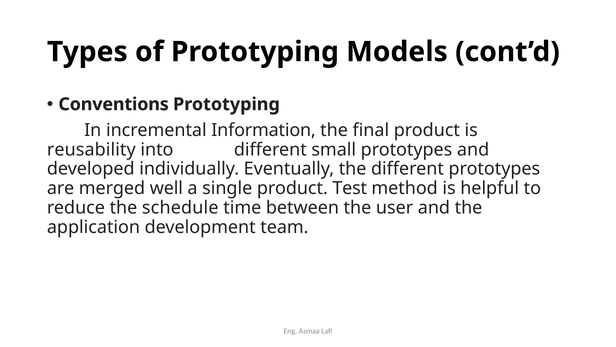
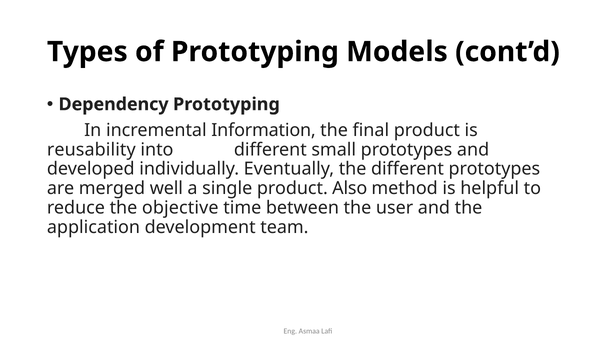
Conventions: Conventions -> Dependency (114, 104)
Test: Test -> Also (350, 188)
schedule: schedule -> objective (180, 208)
